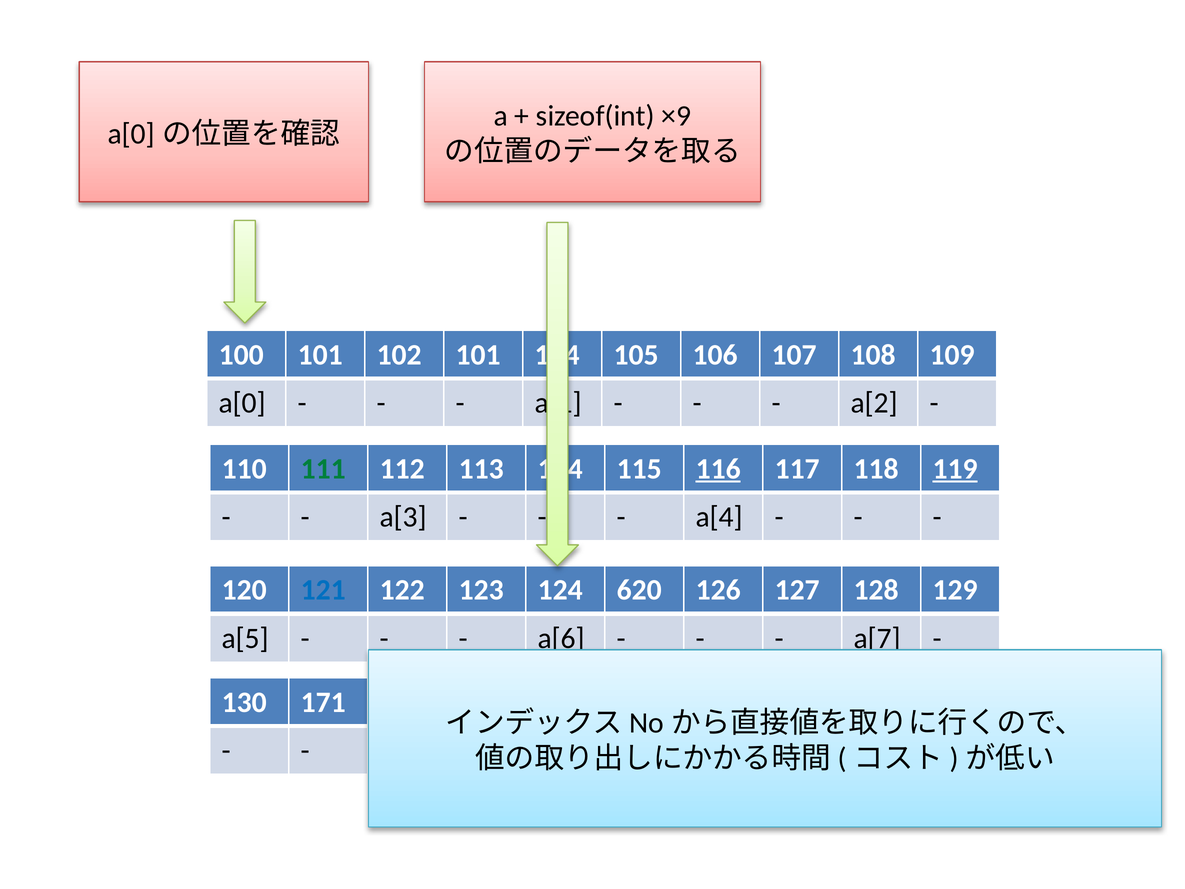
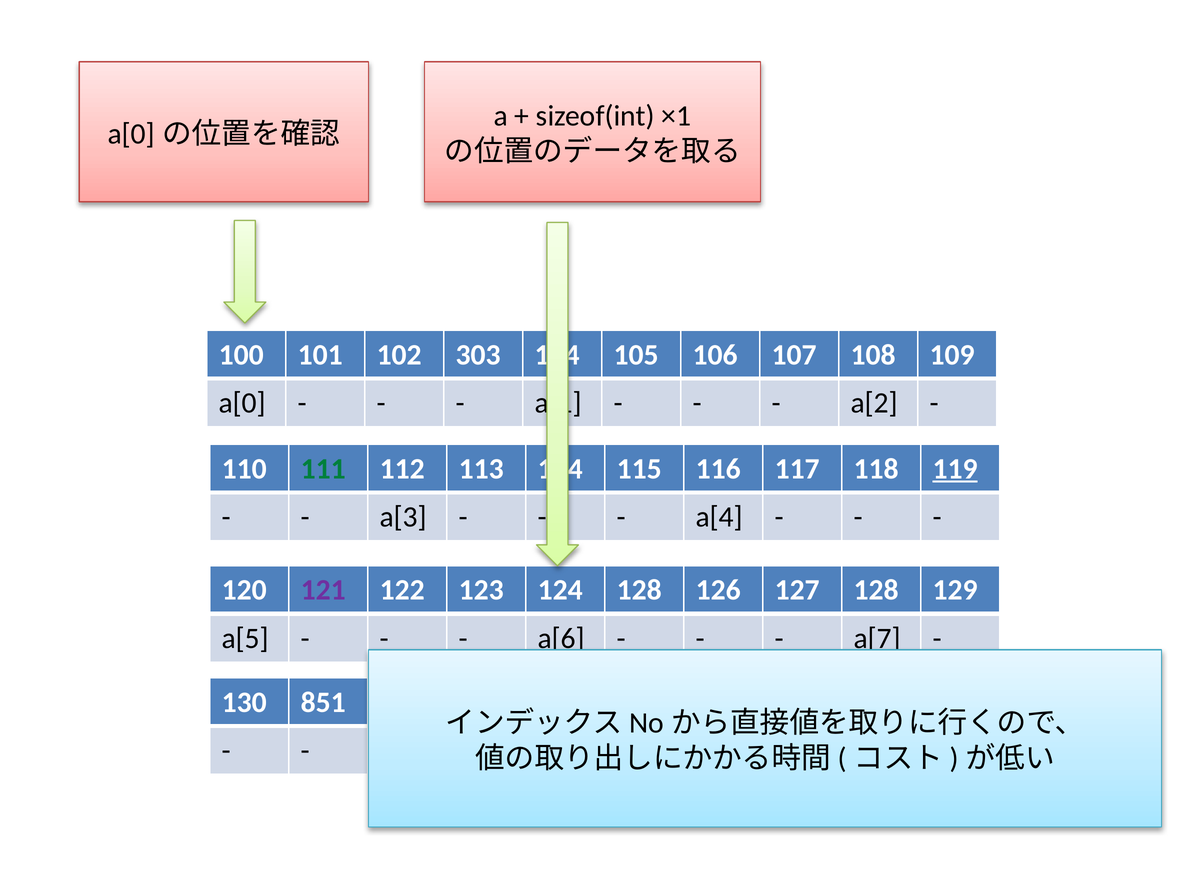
×9: ×9 -> ×1 (676, 116)
102 101: 101 -> 303 (478, 355)
116 underline: present -> none (718, 469)
121 colour: blue -> purple (323, 590)
124 620: 620 -> 128 (639, 590)
171: 171 -> 851 (323, 702)
